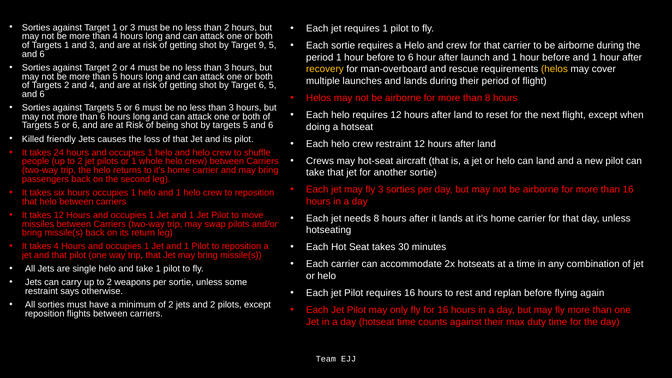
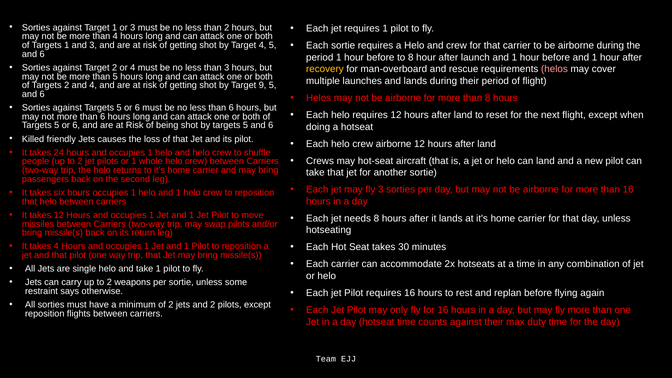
Target 9: 9 -> 4 (263, 45)
to 6: 6 -> 8 (411, 57)
helos colour: yellow -> pink (554, 69)
Target 6: 6 -> 9 (263, 85)
3: 3 -> 6 (231, 108)
crew restraint: restraint -> airborne (394, 144)
